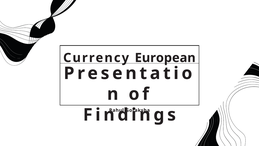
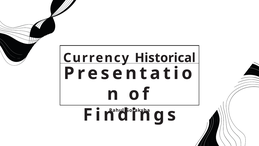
European: European -> Historical (165, 58)
